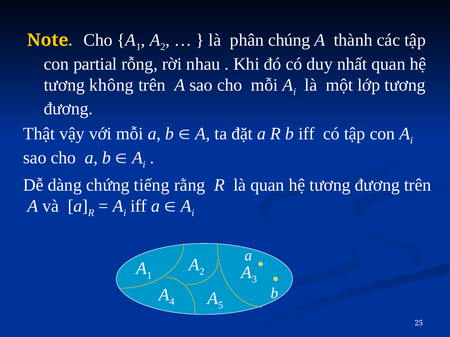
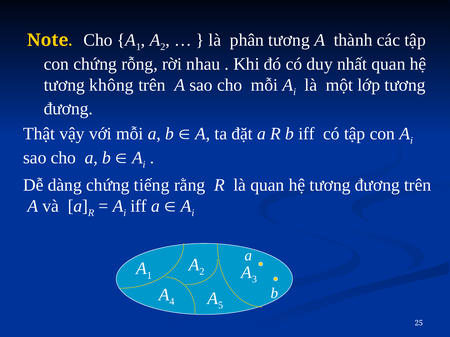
phân chúng: chúng -> tương (289, 40)
con partial: partial -> chứng (95, 64)
